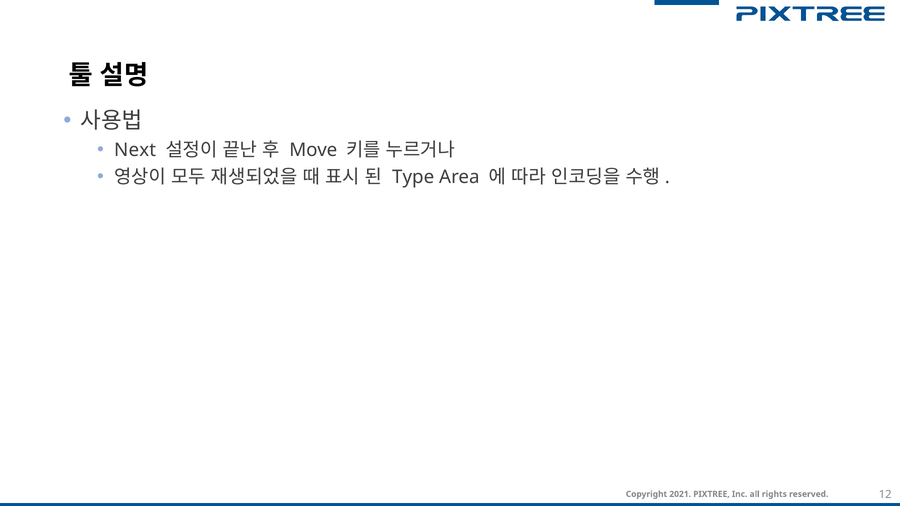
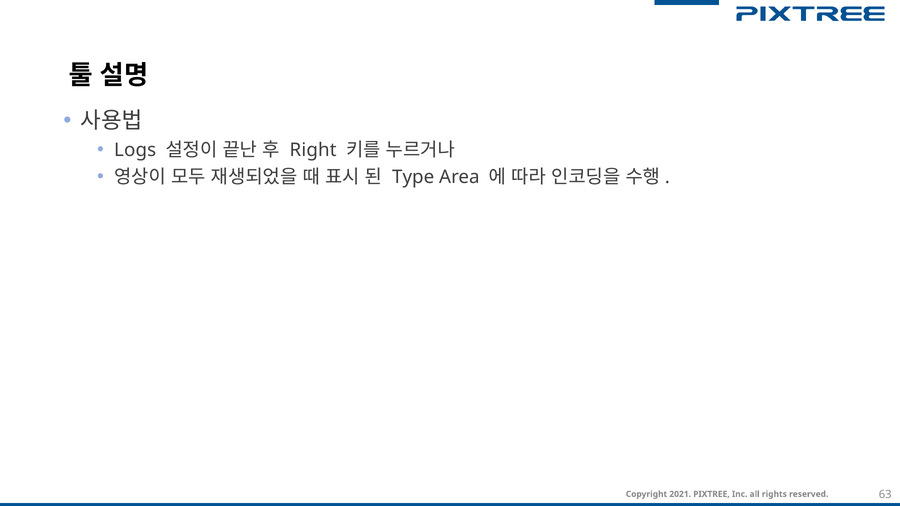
Next: Next -> Logs (135, 150)
Move: Move -> Right (313, 150)
12: 12 -> 63 (885, 495)
